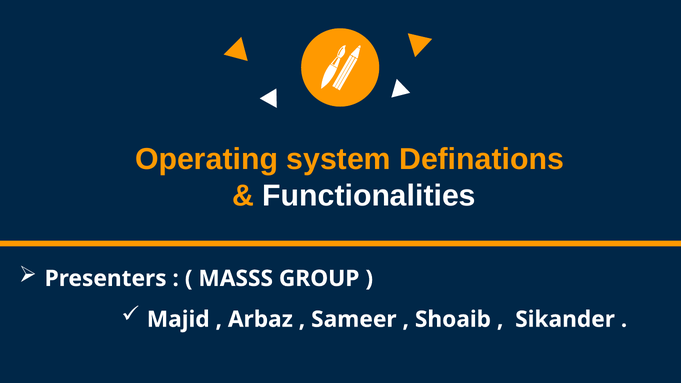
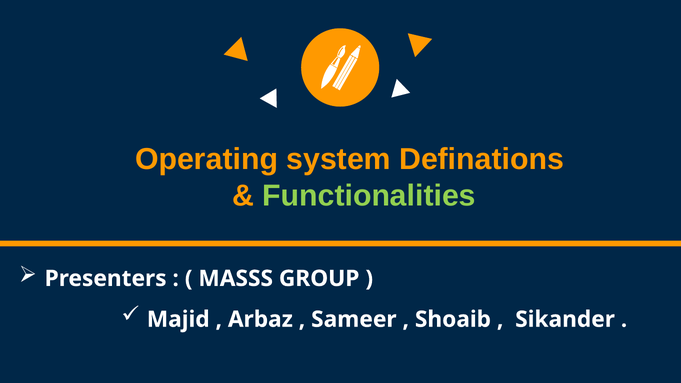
Functionalities colour: white -> light green (369, 196)
